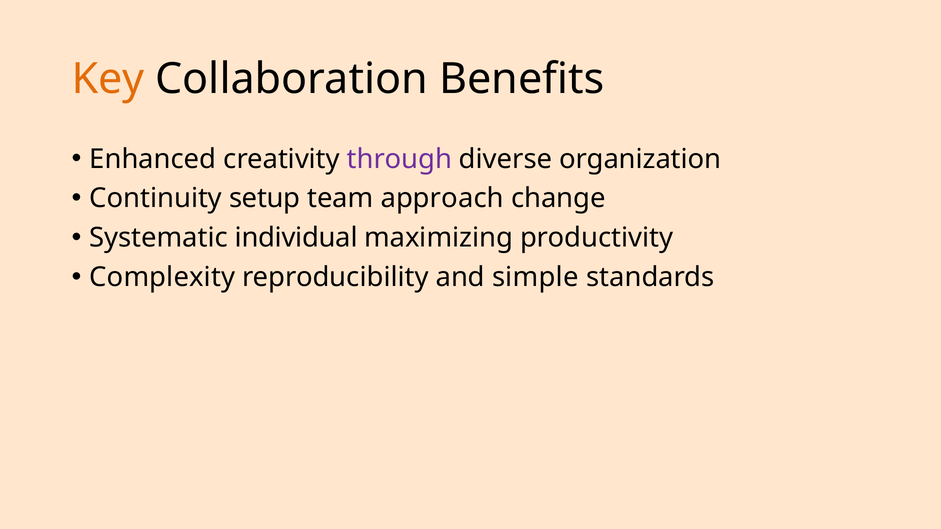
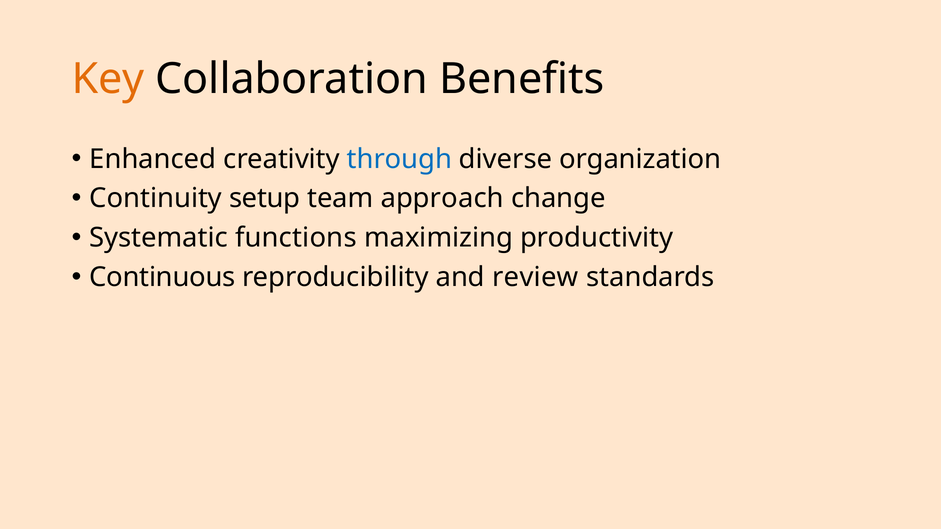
through colour: purple -> blue (400, 159)
individual: individual -> functions (296, 238)
Complexity: Complexity -> Continuous (162, 277)
simple: simple -> review (535, 277)
